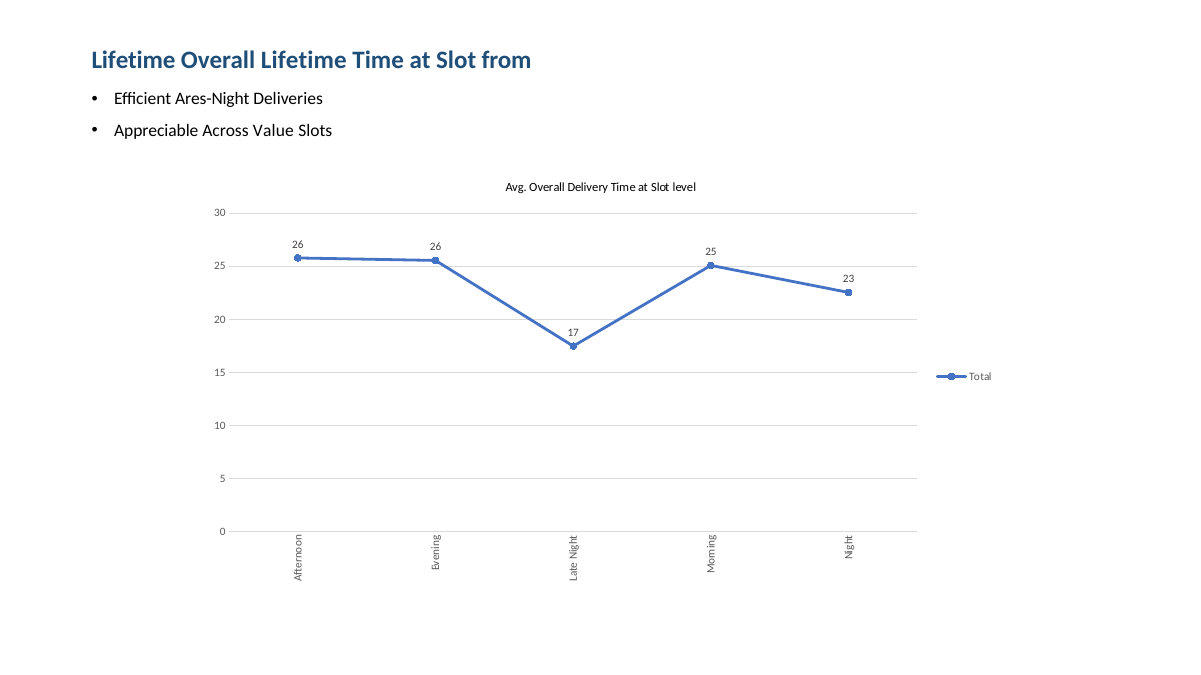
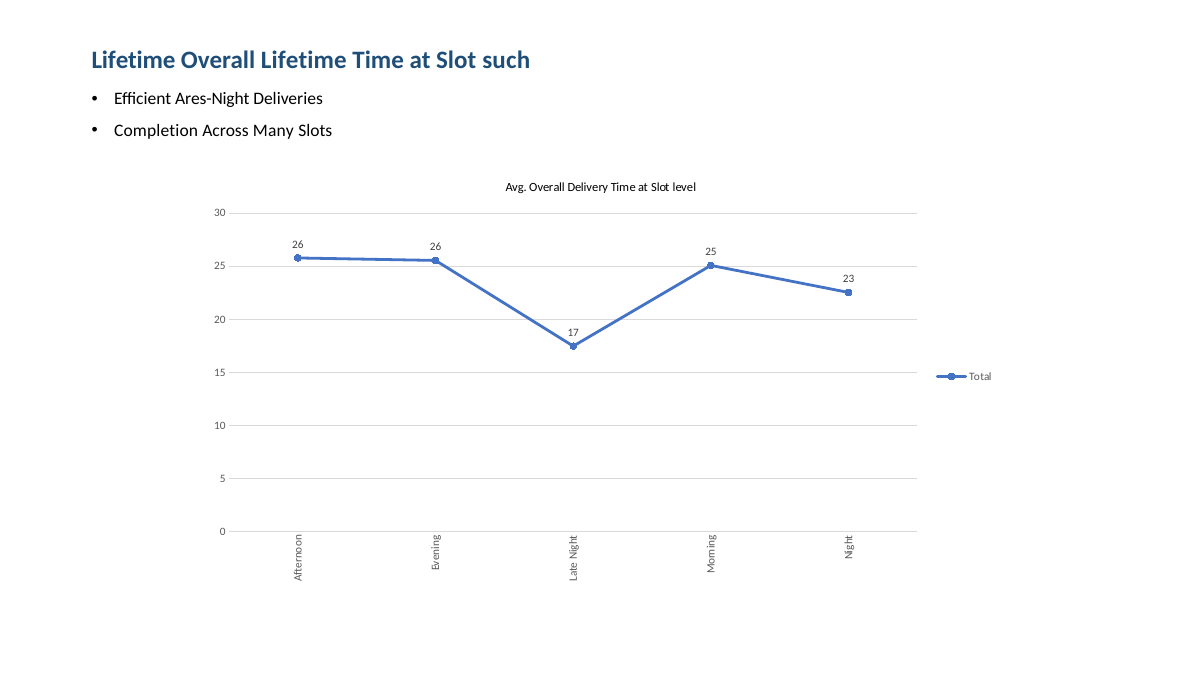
from: from -> such (506, 60)
Appreciable: Appreciable -> Completion (156, 131)
Value: Value -> Many (273, 131)
